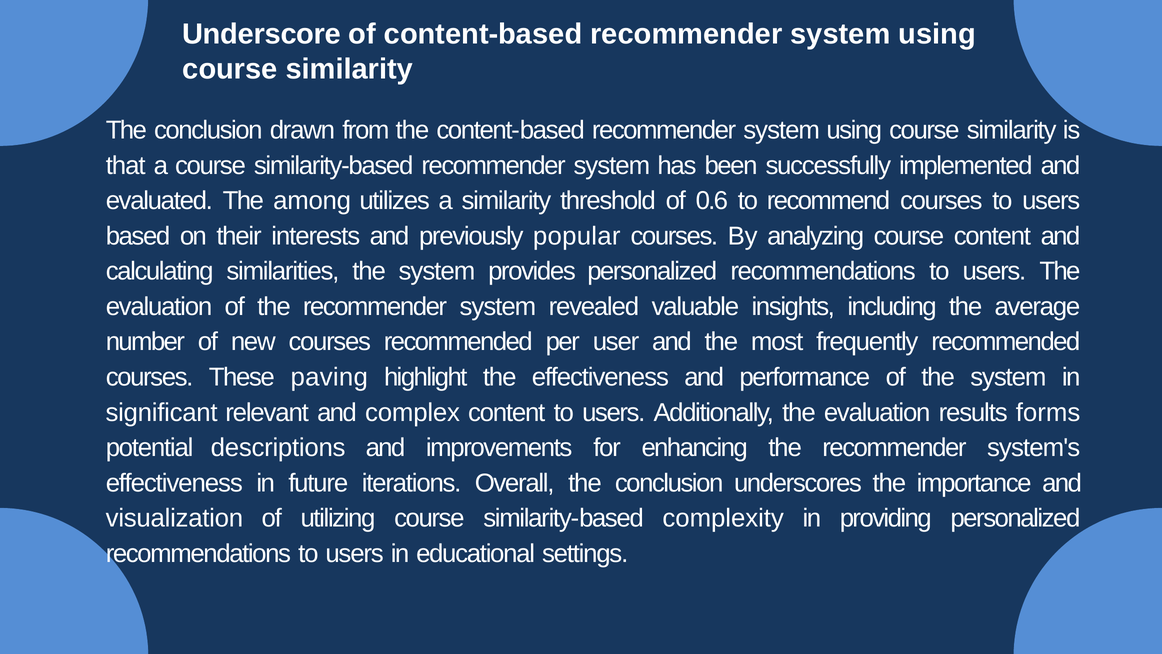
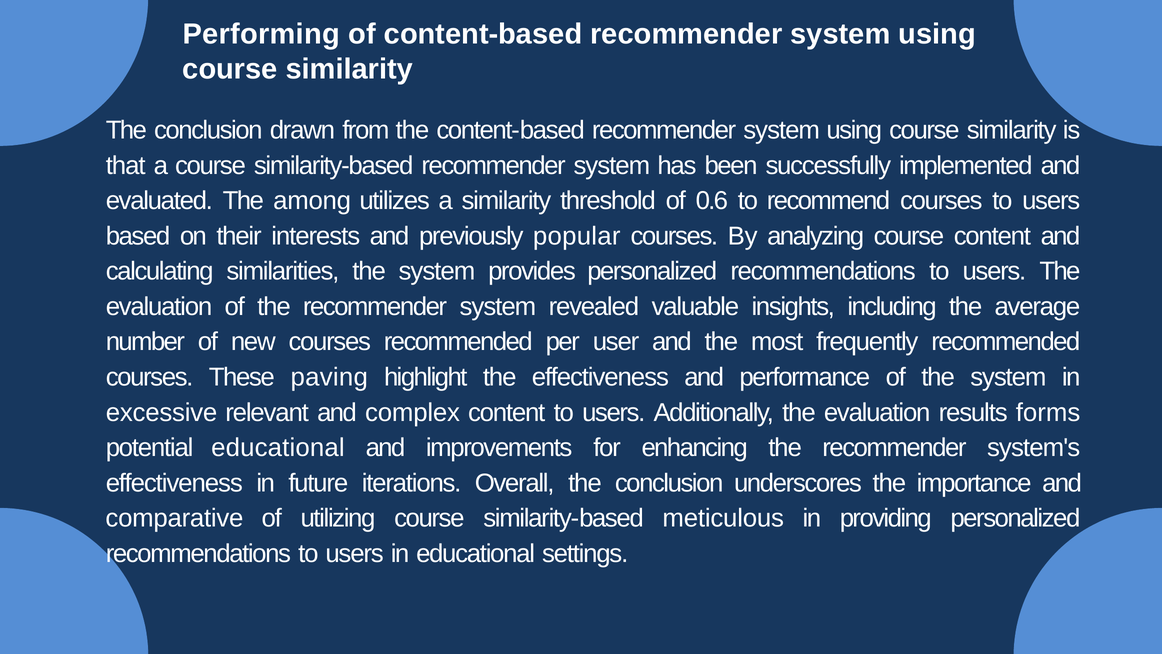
Underscore: Underscore -> Performing (261, 34)
significant: significant -> excessive (162, 412)
potential descriptions: descriptions -> educational (278, 448)
visualization: visualization -> comparative (174, 518)
complexity: complexity -> meticulous (723, 518)
